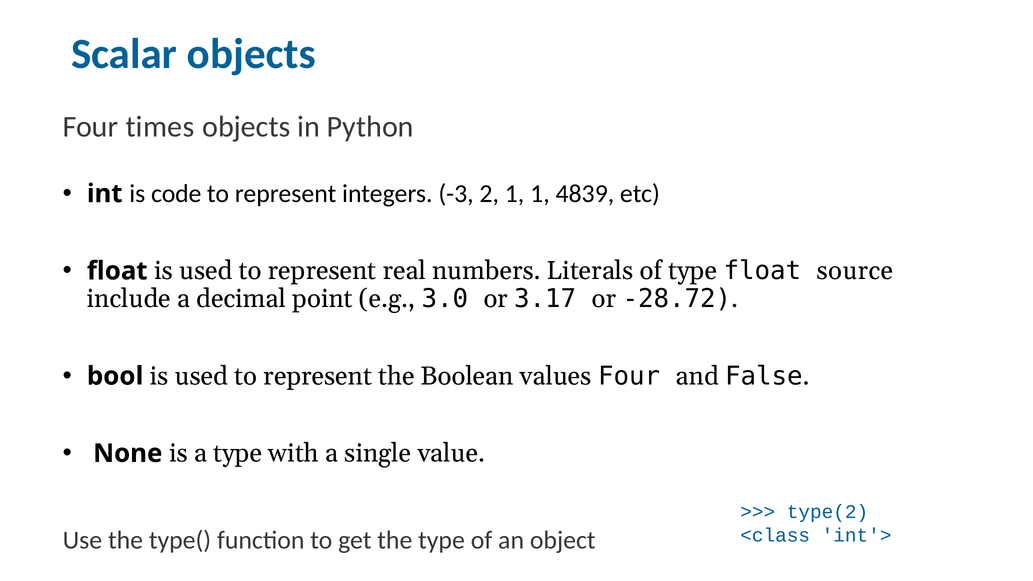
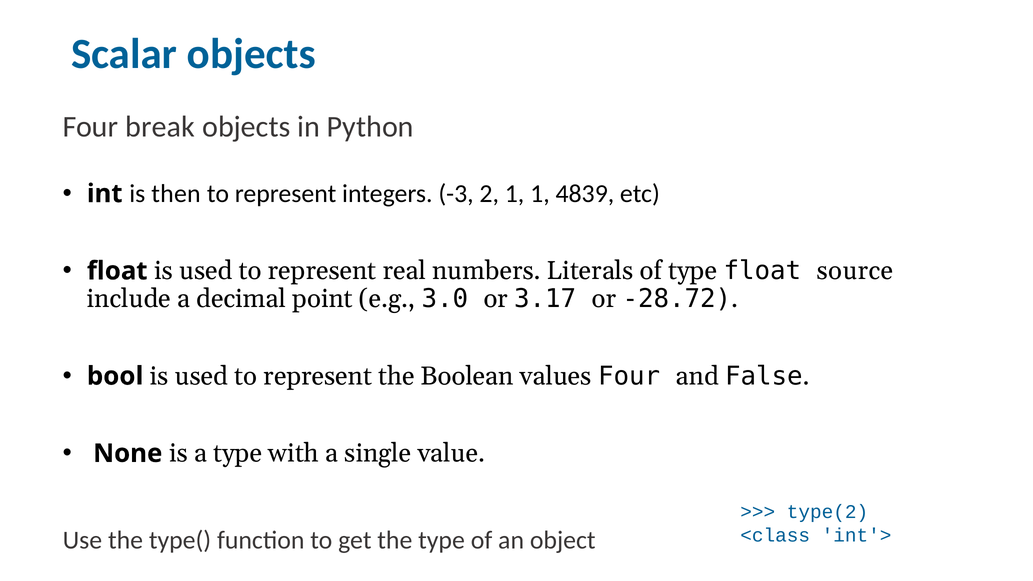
times: times -> break (160, 127)
code: code -> then (176, 194)
